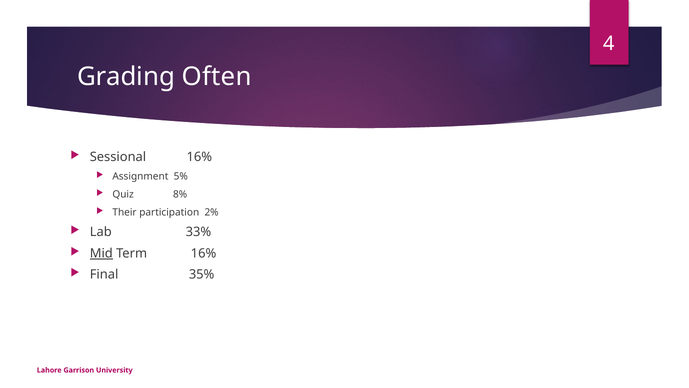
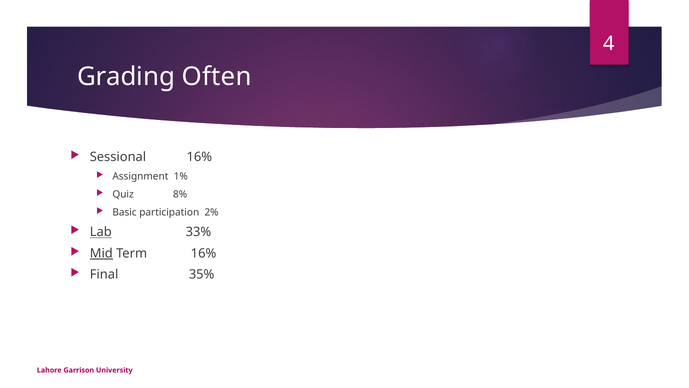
5%: 5% -> 1% (181, 176)
Their: Their -> Basic (125, 212)
Lab underline: none -> present (101, 232)
